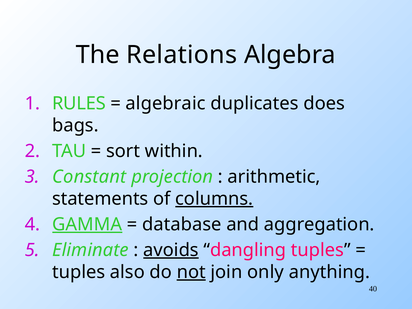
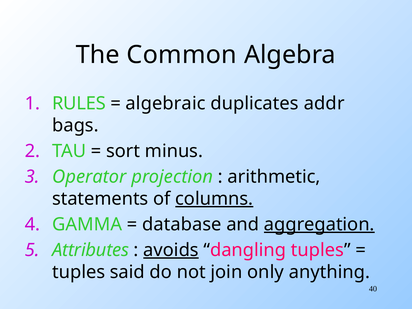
Relations: Relations -> Common (182, 55)
does: does -> addr (324, 104)
within: within -> minus (174, 151)
Constant: Constant -> Operator (89, 177)
GAMMA underline: present -> none (87, 224)
aggregation underline: none -> present (319, 224)
Eliminate: Eliminate -> Attributes (91, 250)
also: also -> said (127, 272)
not underline: present -> none (191, 272)
